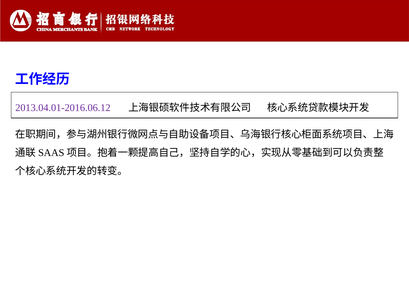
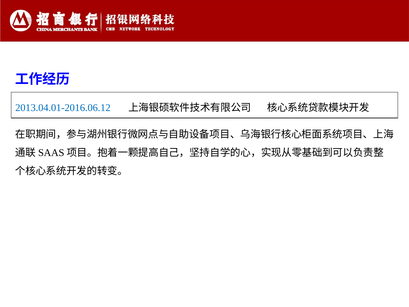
2013.04.01-2016.06.12 colour: purple -> blue (63, 108)
